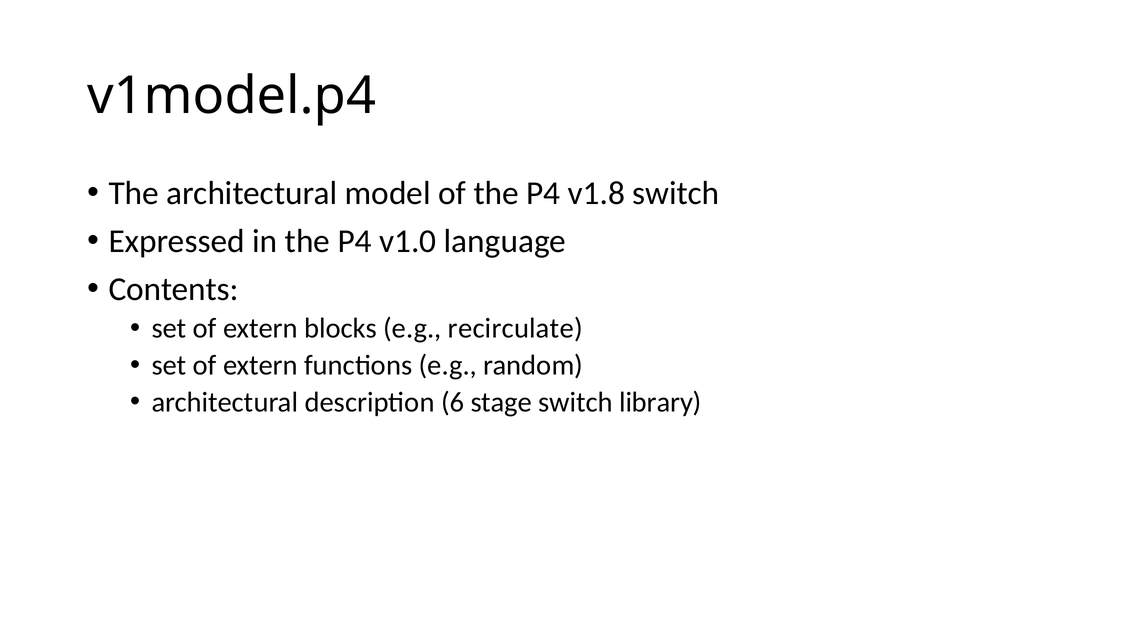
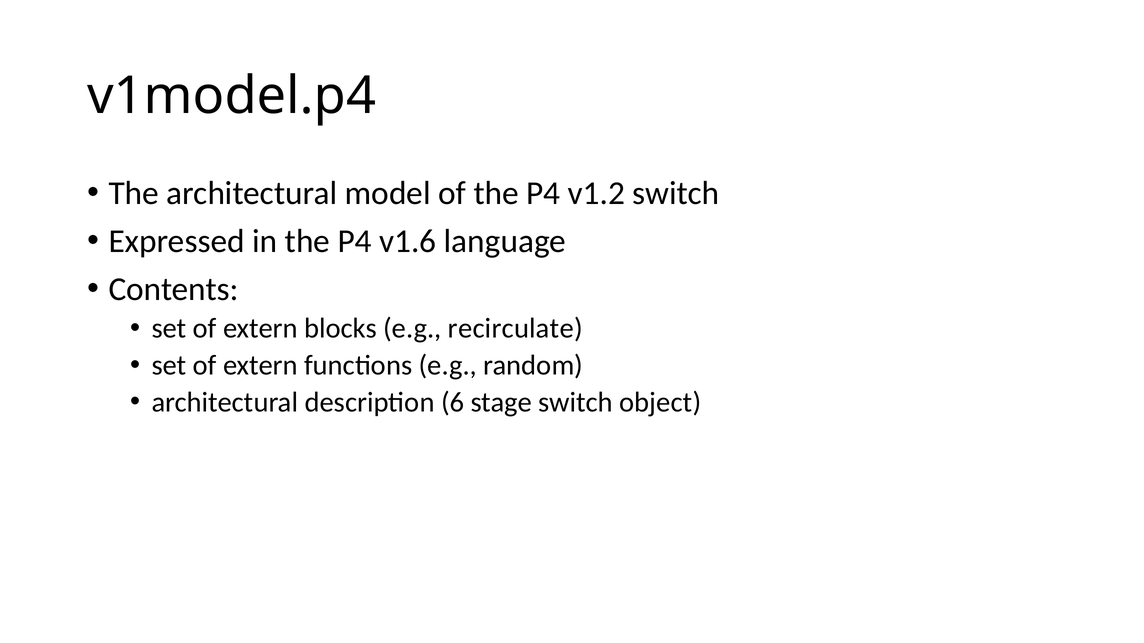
v1.8: v1.8 -> v1.2 (596, 193)
v1.0: v1.0 -> v1.6 (408, 241)
library: library -> object (660, 402)
